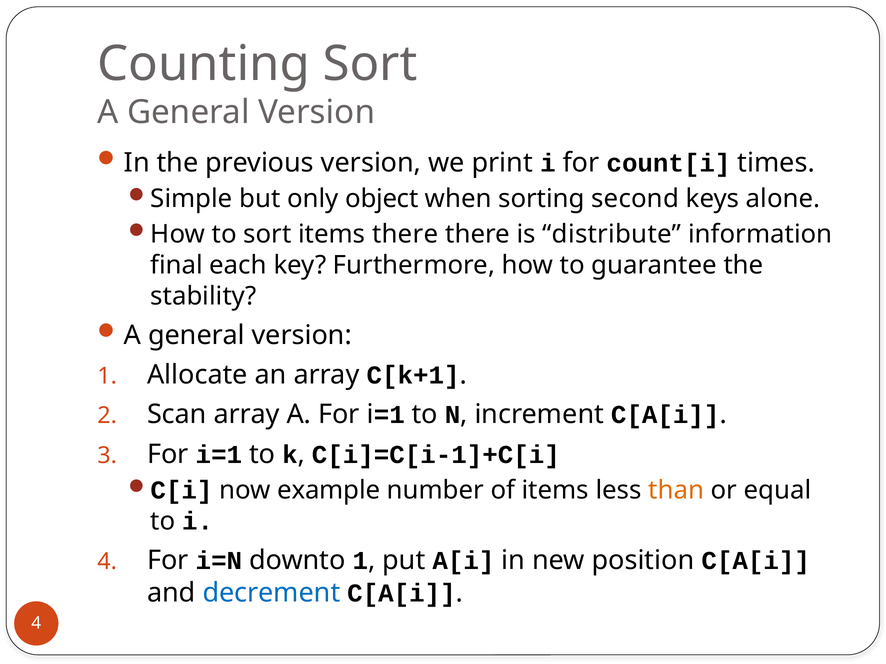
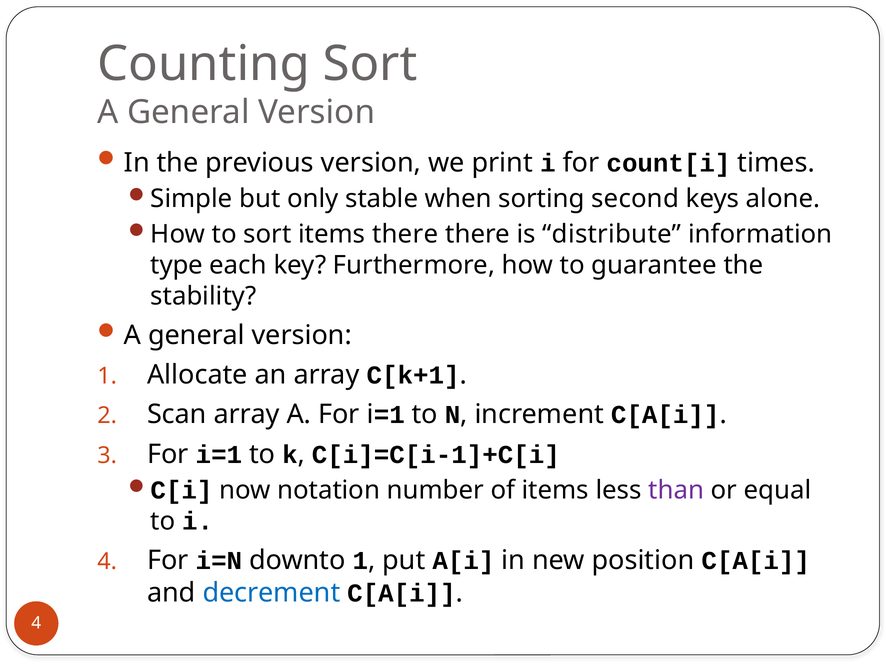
object: object -> stable (382, 199)
final: final -> type (177, 266)
example: example -> notation (329, 491)
than colour: orange -> purple (676, 491)
